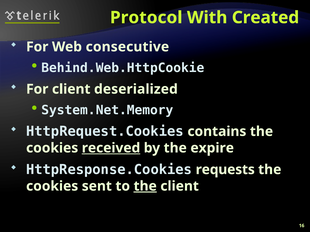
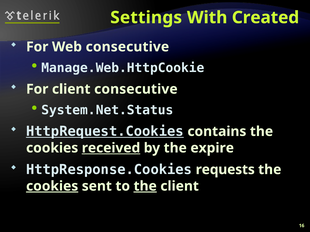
Protocol: Protocol -> Settings (146, 18)
Behind.Web.HttpCookie: Behind.Web.HttpCookie -> Manage.Web.HttpCookie (123, 68)
client deserialized: deserialized -> consecutive (136, 89)
System.Net.Memory: System.Net.Memory -> System.Net.Status (107, 110)
HttpRequest.Cookies underline: none -> present (105, 132)
cookies underline: none -> present (52, 186)
